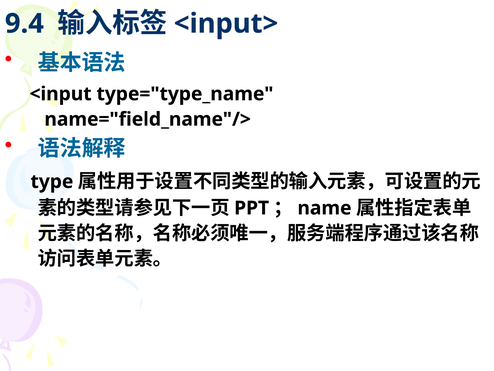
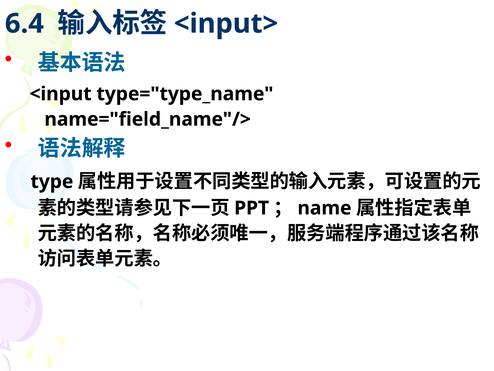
9.4: 9.4 -> 6.4 (24, 24)
